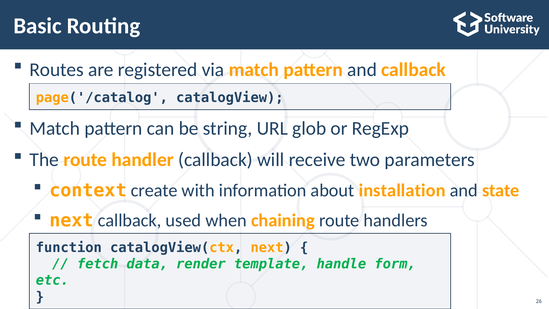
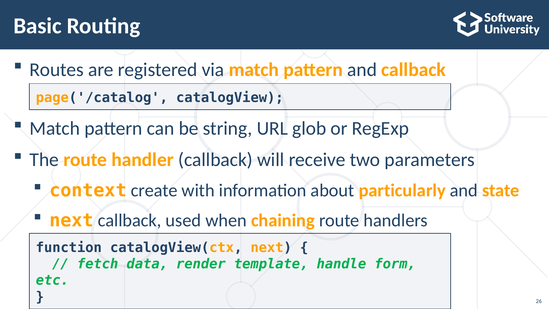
installation: installation -> particularly (402, 190)
